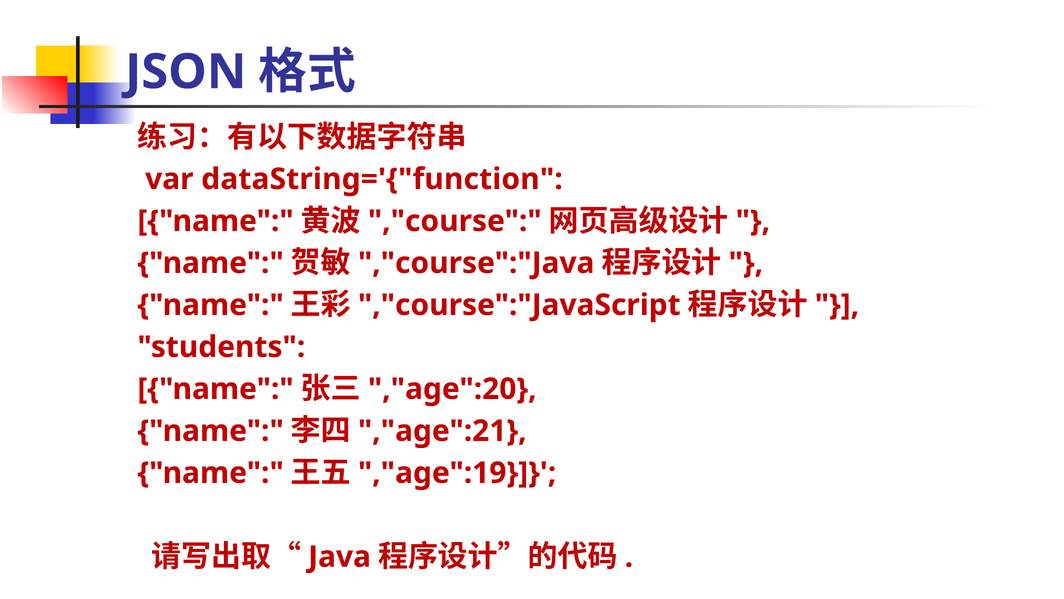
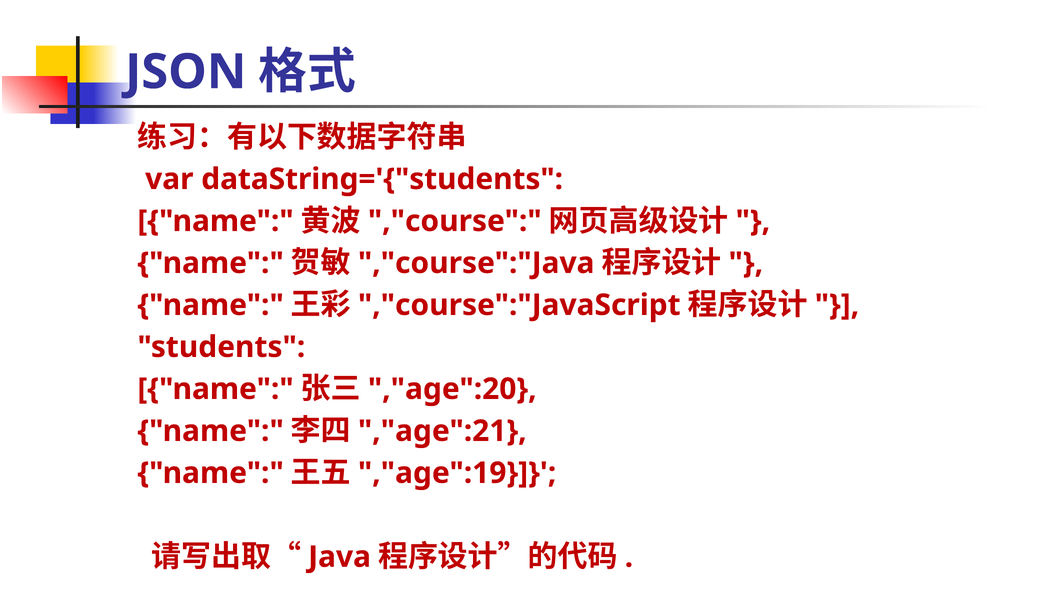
dataString='{"function: dataString='{"function -> dataString='{"students (382, 179)
